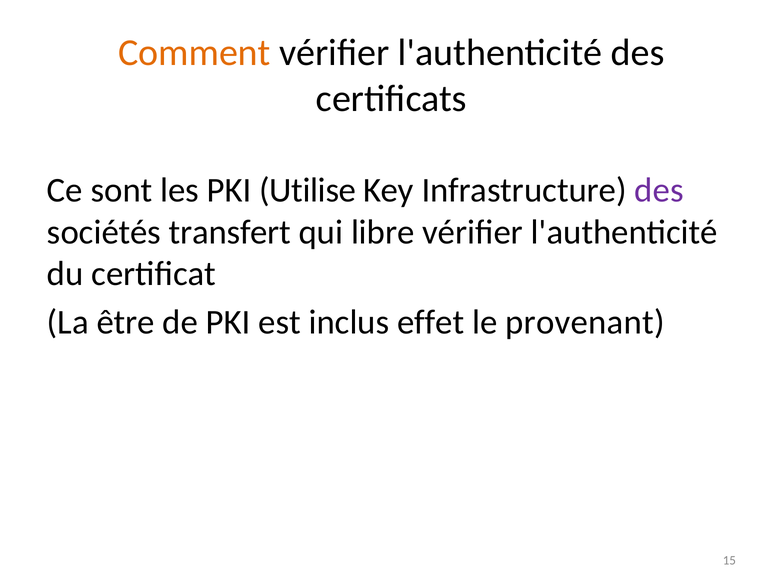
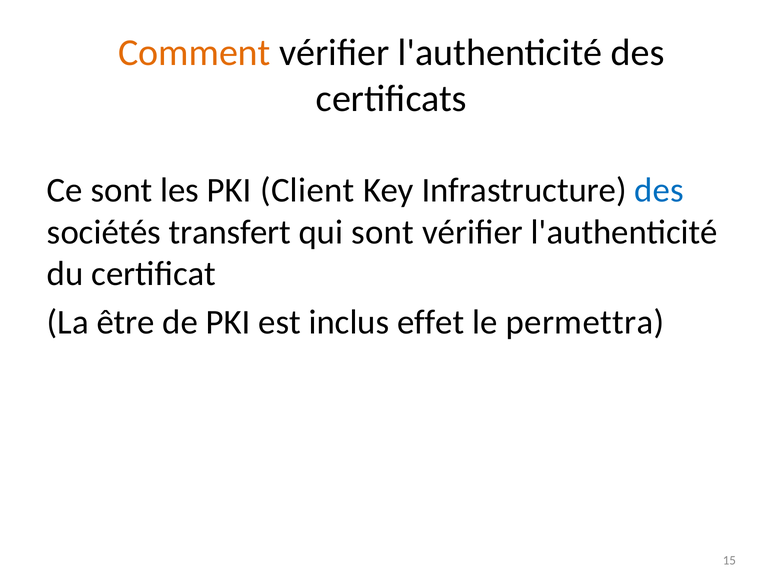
Utilise: Utilise -> Client (307, 190)
des colour: purple -> blue (659, 190)
qui libre: libre -> sont (383, 232)
provenant: provenant -> permettra (585, 323)
